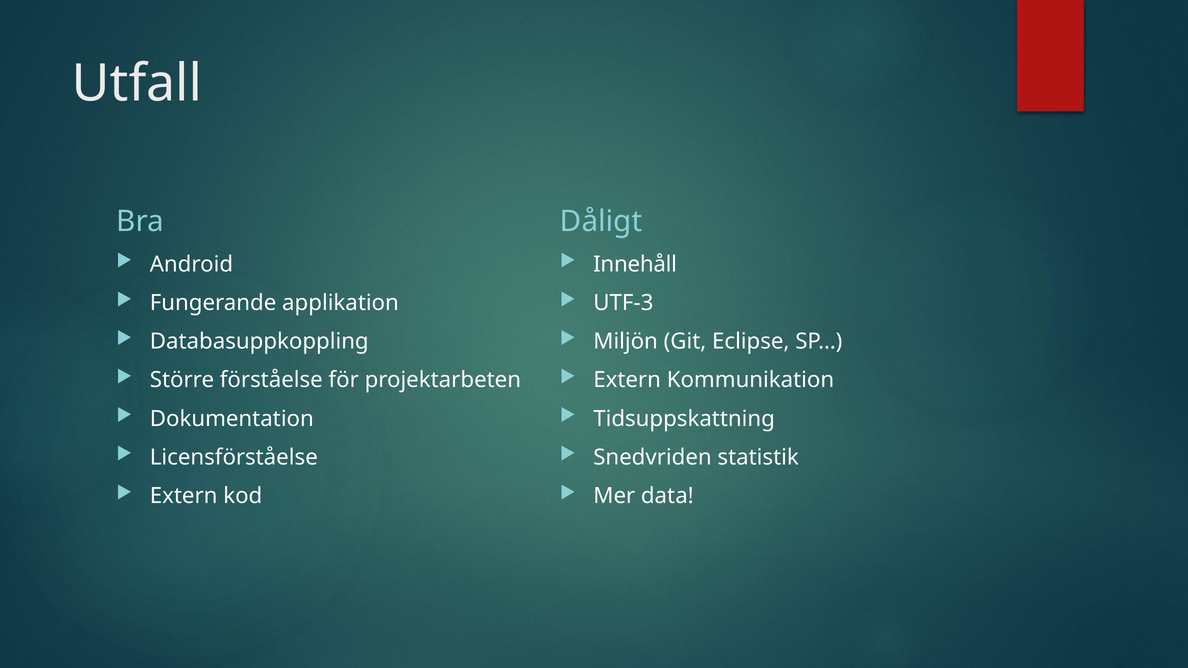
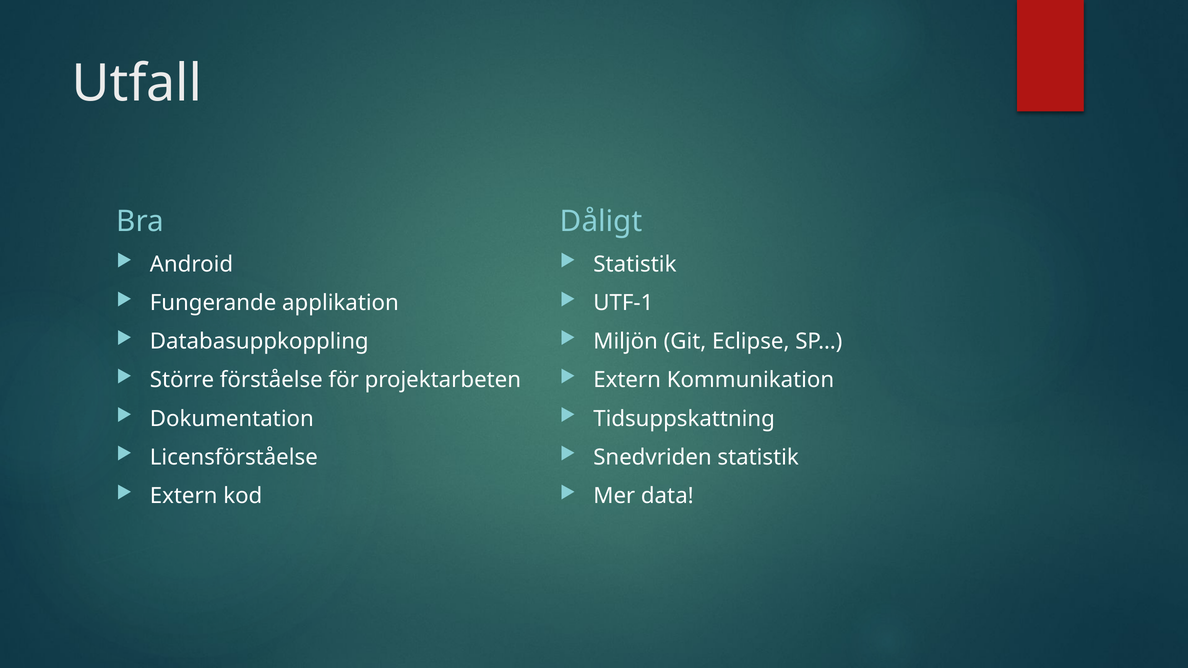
Innehåll: Innehåll -> Statistik (635, 264)
UTF-3: UTF-3 -> UTF-1 (623, 303)
